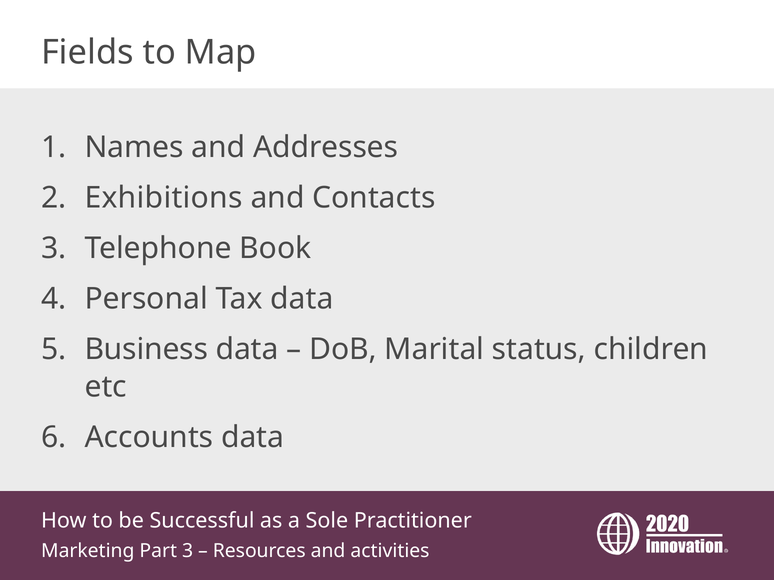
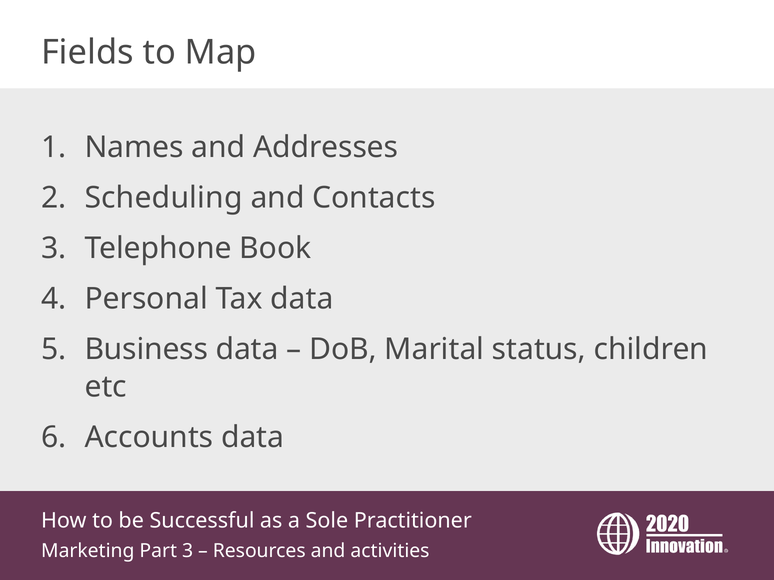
Exhibitions: Exhibitions -> Scheduling (164, 198)
